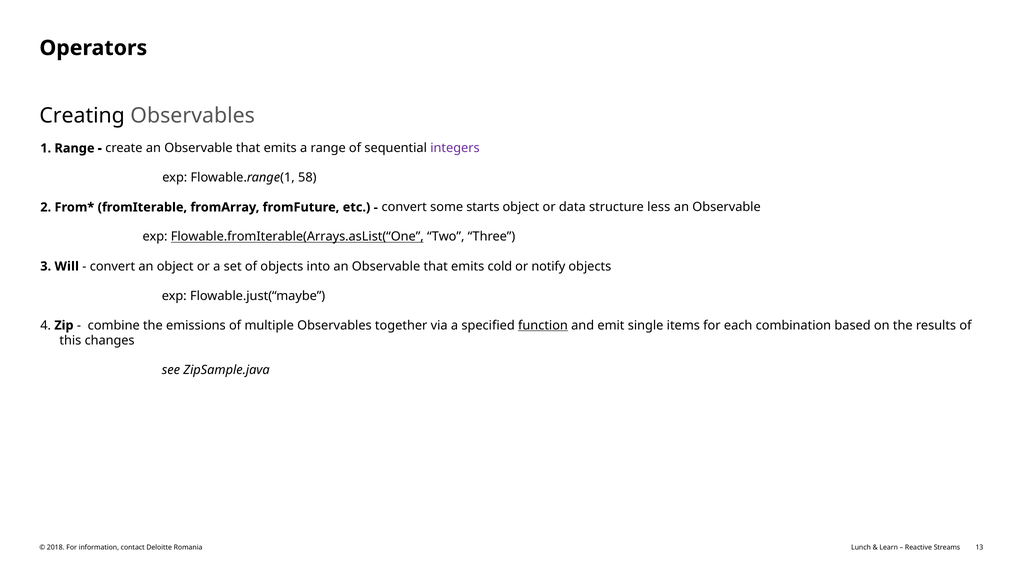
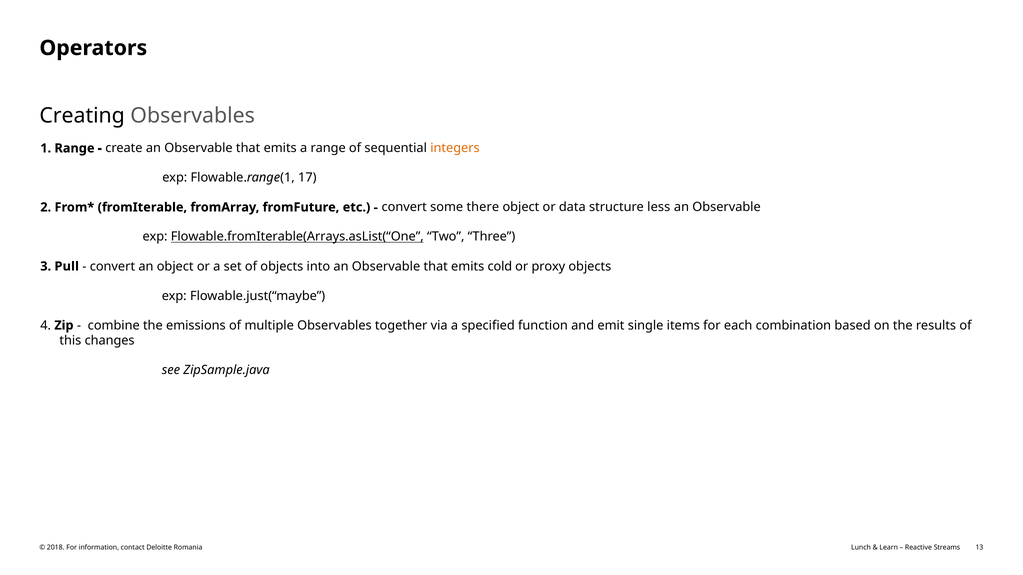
integers colour: purple -> orange (455, 148)
58: 58 -> 17 (307, 178)
starts: starts -> there (483, 207)
Will: Will -> Pull (67, 266)
notify: notify -> proxy (548, 266)
function underline: present -> none (543, 326)
